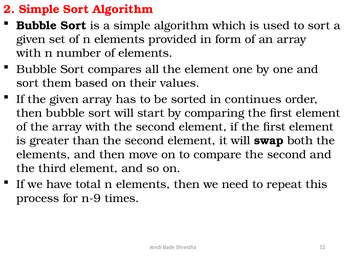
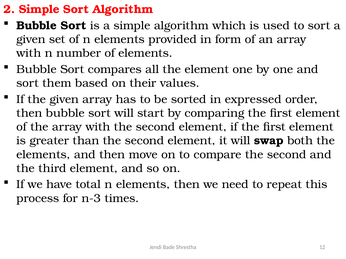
continues: continues -> expressed (253, 99)
n-9: n-9 -> n-3 (91, 199)
